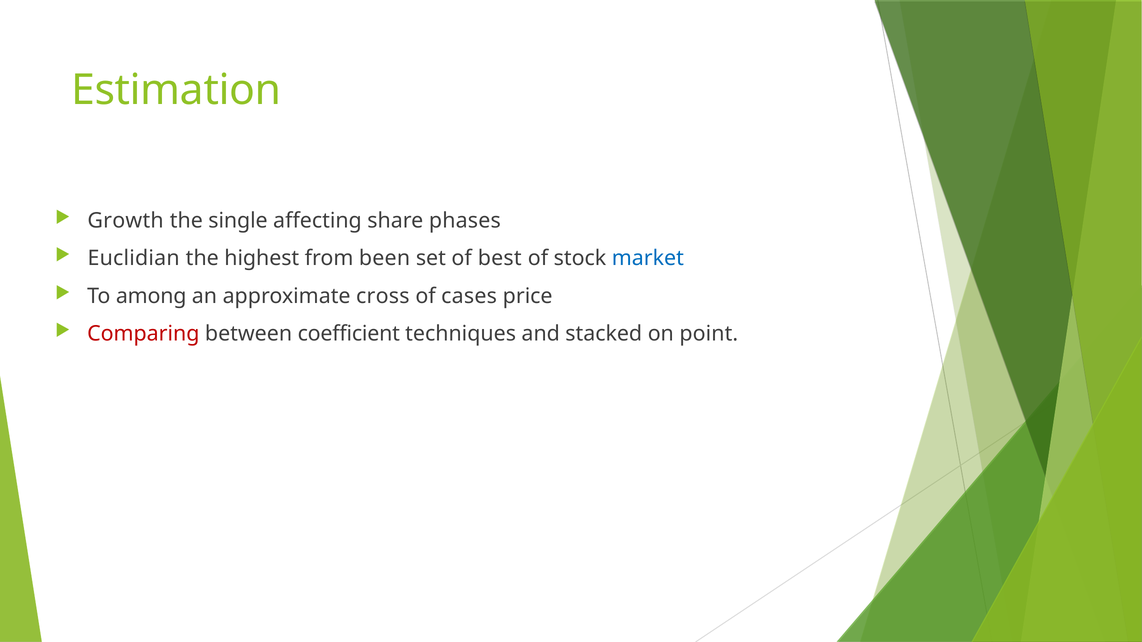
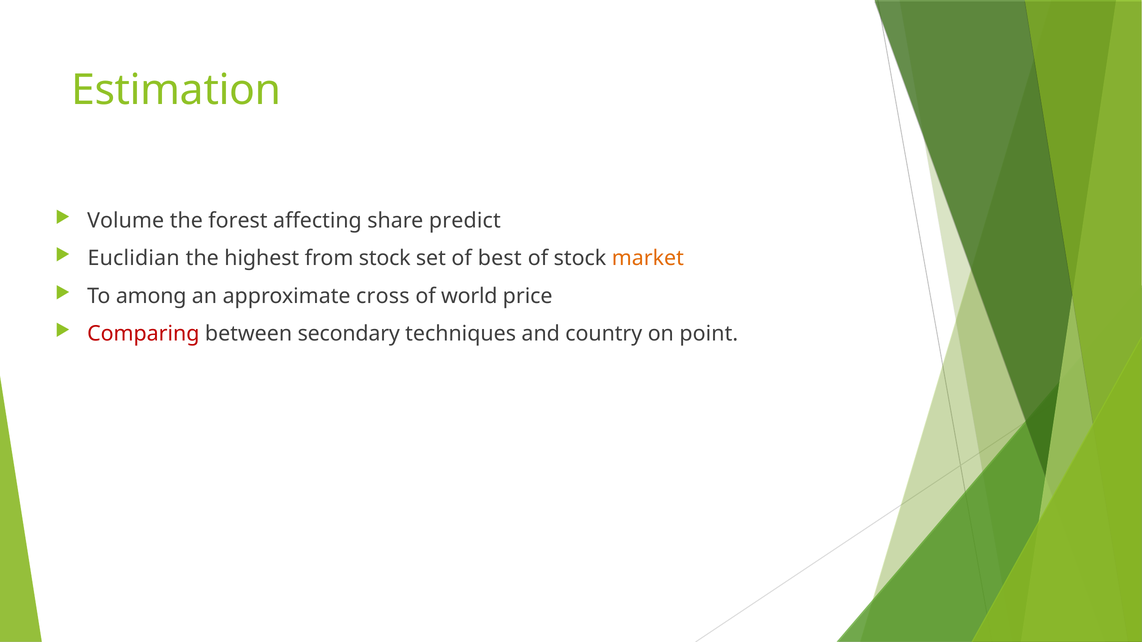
Growth: Growth -> Volume (126, 221)
single: single -> forest (238, 221)
phases: phases -> predict (465, 221)
from been: been -> stock (385, 259)
market colour: blue -> orange (648, 259)
cases: cases -> world (469, 296)
coefficient: coefficient -> secondary (349, 334)
stacked: stacked -> country (604, 334)
